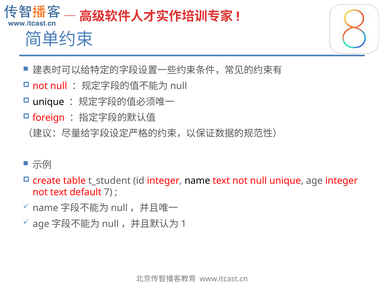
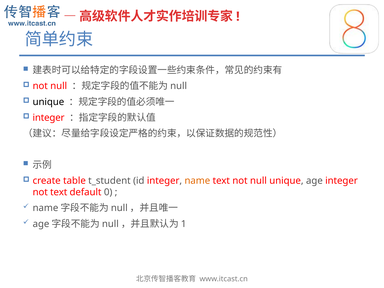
foreign: foreign -> integer (49, 118)
name colour: black -> orange (197, 181)
7: 7 -> 0 (108, 192)
